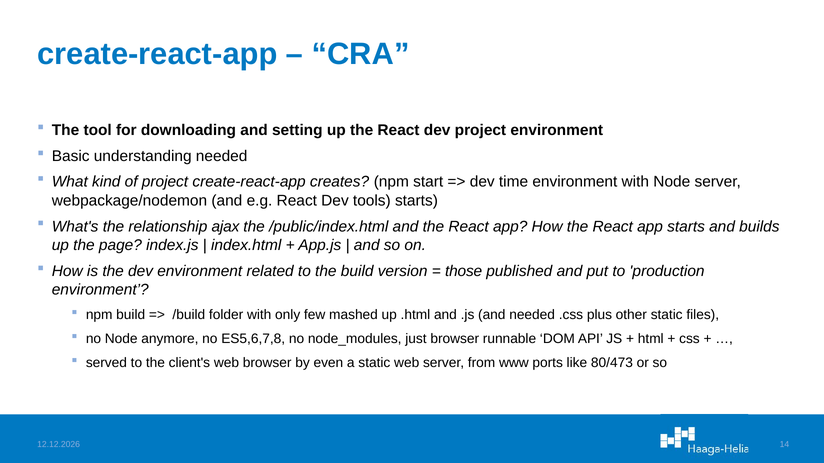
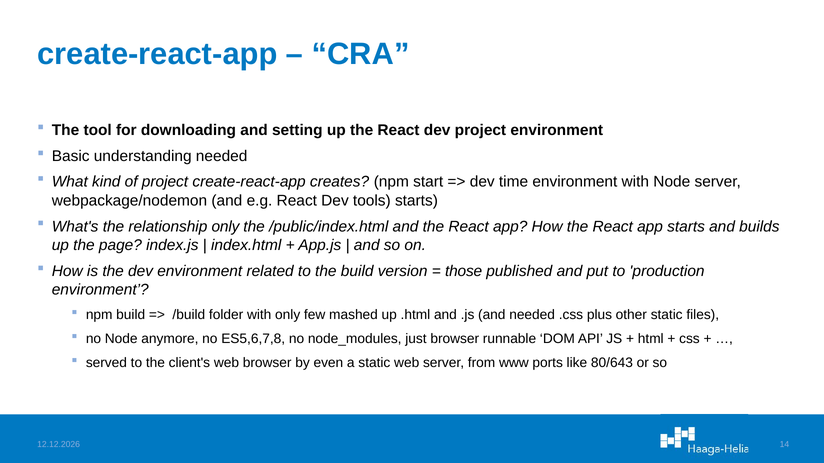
relationship ajax: ajax -> only (225, 227)
80/473: 80/473 -> 80/643 (612, 363)
